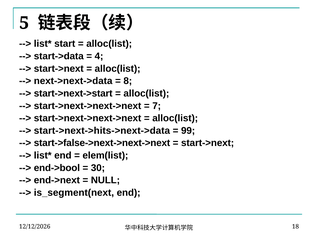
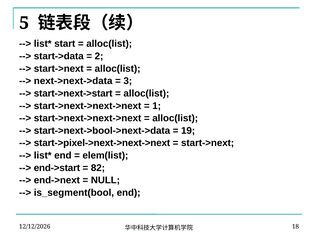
4: 4 -> 2 (99, 56)
8: 8 -> 3 (128, 81)
7: 7 -> 1 (157, 106)
start->next->hits->next->data: start->next->hits->next->data -> start->next->bool->next->data (102, 131)
99: 99 -> 19 (188, 131)
start->false->next->next->next: start->false->next->next->next -> start->pixel->next->next->next (102, 143)
end->bool: end->bool -> end->start (57, 168)
30: 30 -> 82 (98, 168)
is_segment(next: is_segment(next -> is_segment(bool (74, 193)
